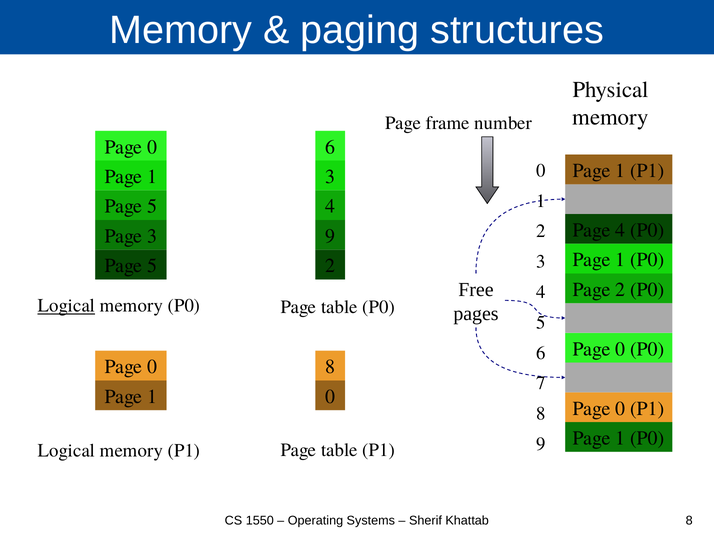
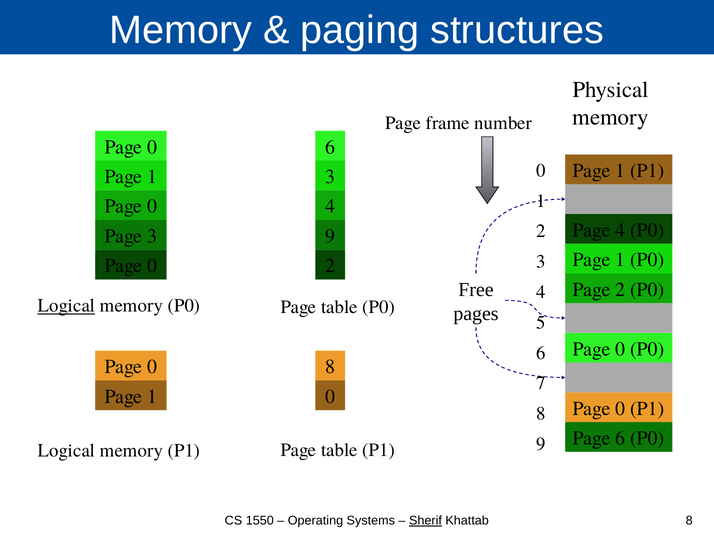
5: 5 -> 0 (152, 207)
5: 5 -> 0 (152, 266)
1: 1 -> 6 (620, 439)
Sherif underline: none -> present (425, 521)
